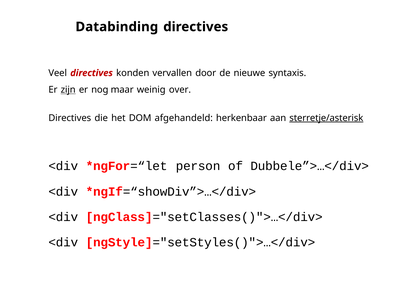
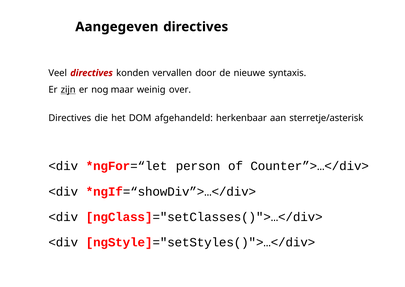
Databinding: Databinding -> Aangegeven (117, 27)
sterretje/asterisk underline: present -> none (326, 118)
Dubbele”>…</div>: Dubbele”>…</div> -> Counter”>…</div> (310, 166)
